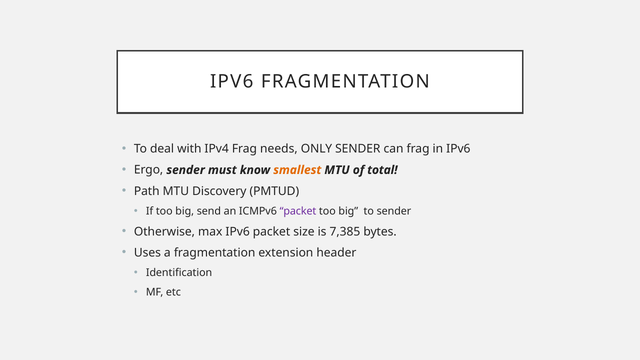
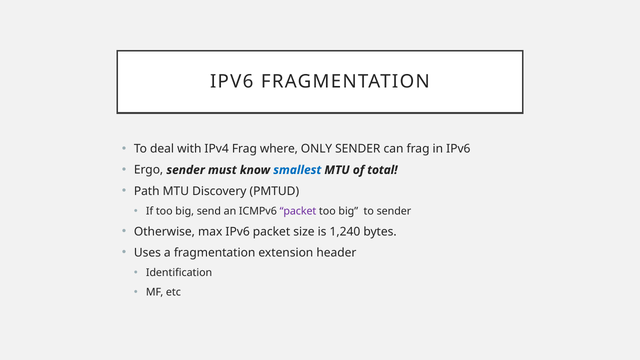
needs: needs -> where (279, 149)
smallest colour: orange -> blue (297, 170)
7,385: 7,385 -> 1,240 (345, 232)
